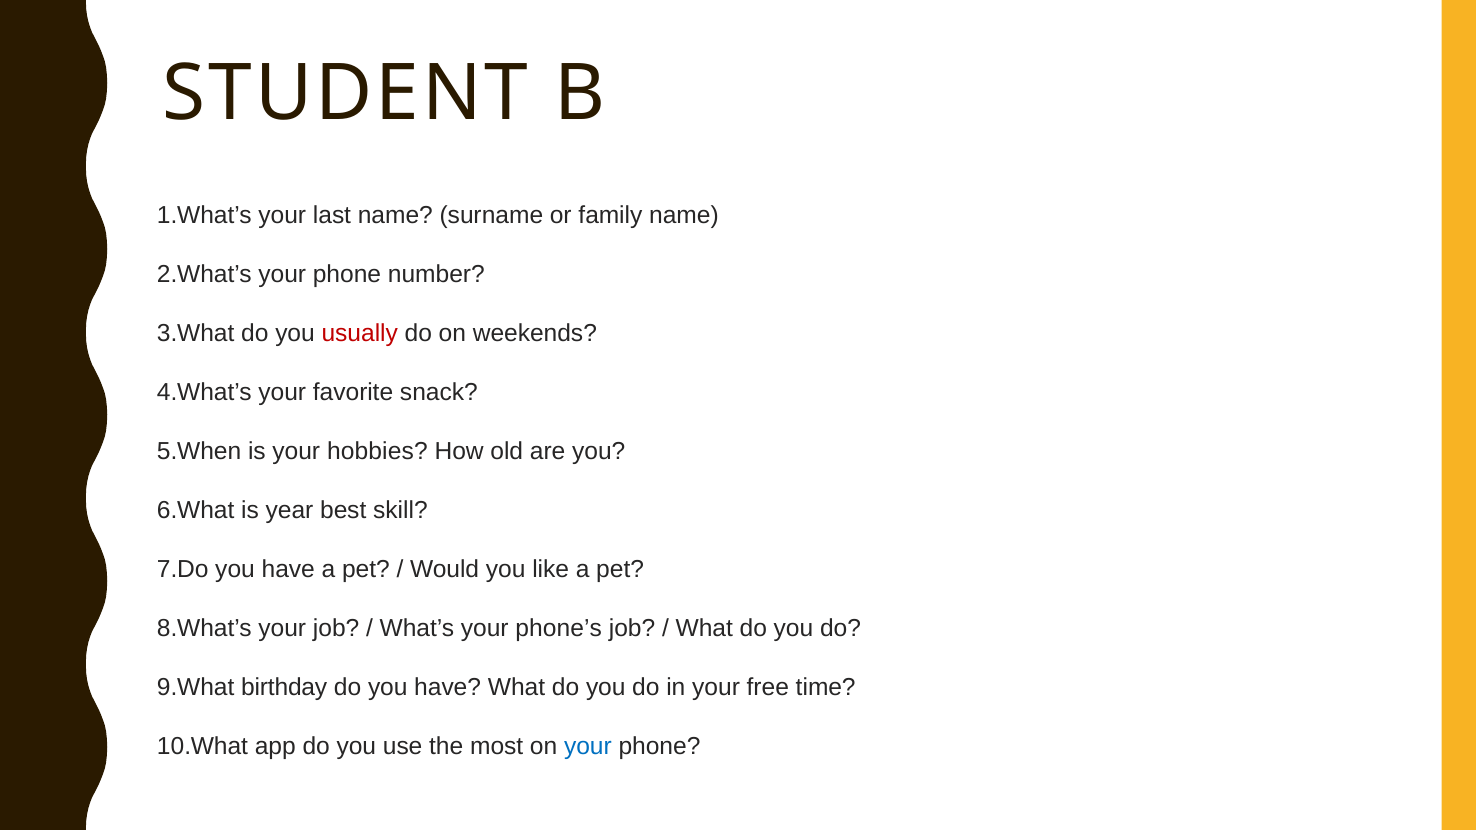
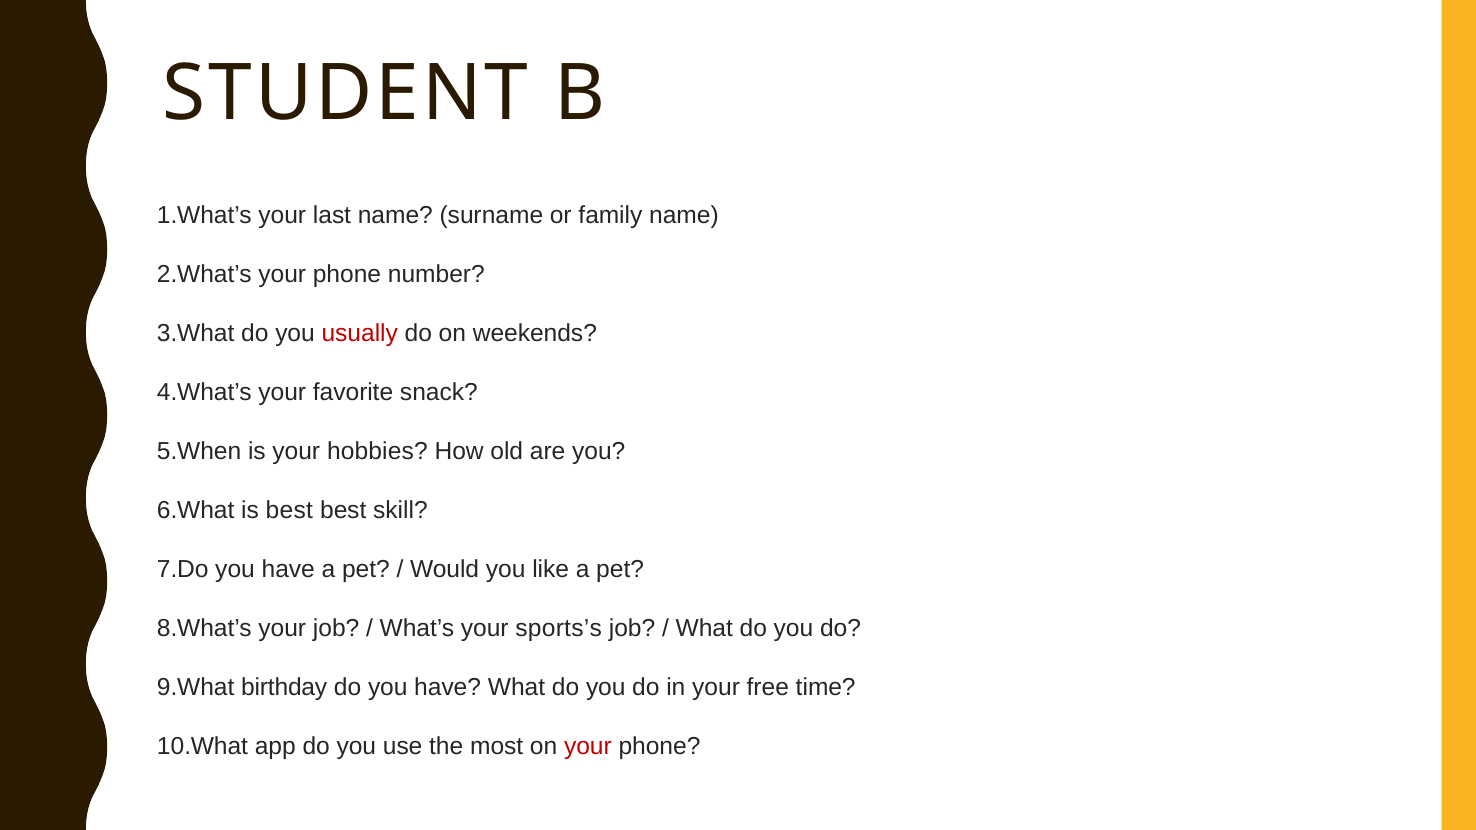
is year: year -> best (289, 510)
phone’s: phone’s -> sports’s (559, 628)
your colour: blue -> red (588, 746)
